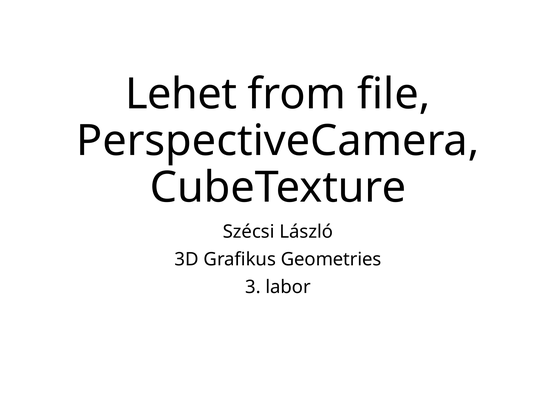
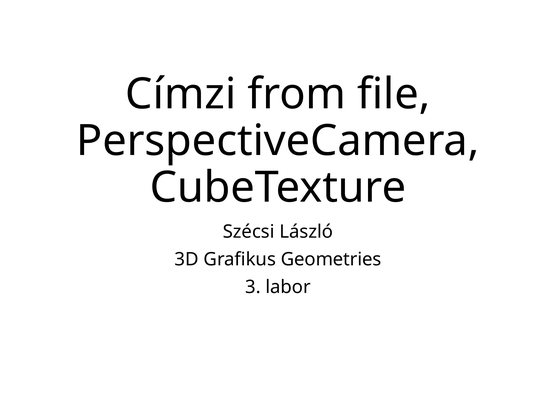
Lehet: Lehet -> Címzi (181, 94)
